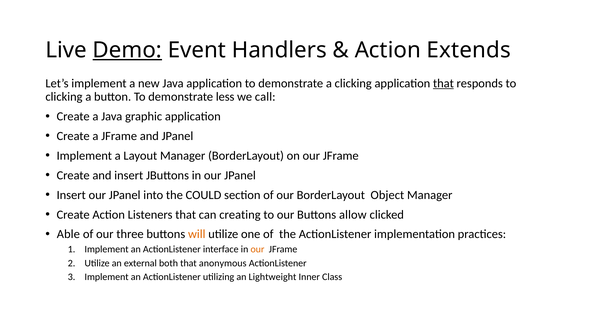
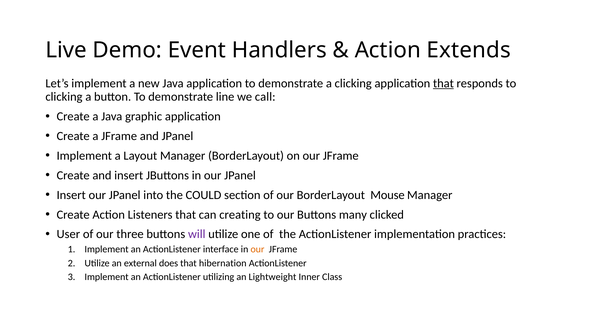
Demo underline: present -> none (127, 50)
less: less -> line (225, 97)
Object: Object -> Mouse (387, 195)
allow: allow -> many (353, 215)
Able: Able -> User (68, 234)
will colour: orange -> purple (197, 234)
both: both -> does (169, 263)
anonymous: anonymous -> hibernation (223, 263)
